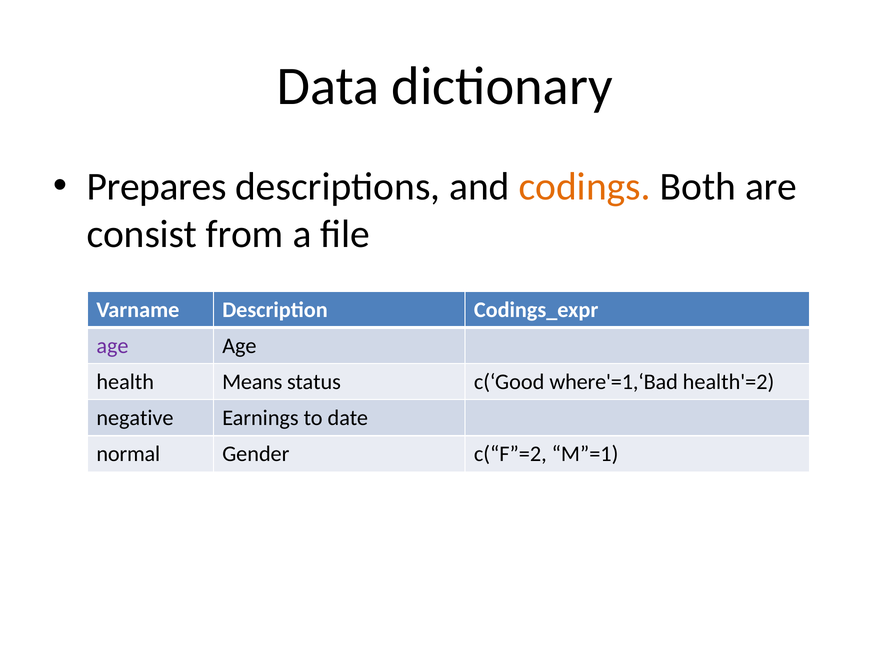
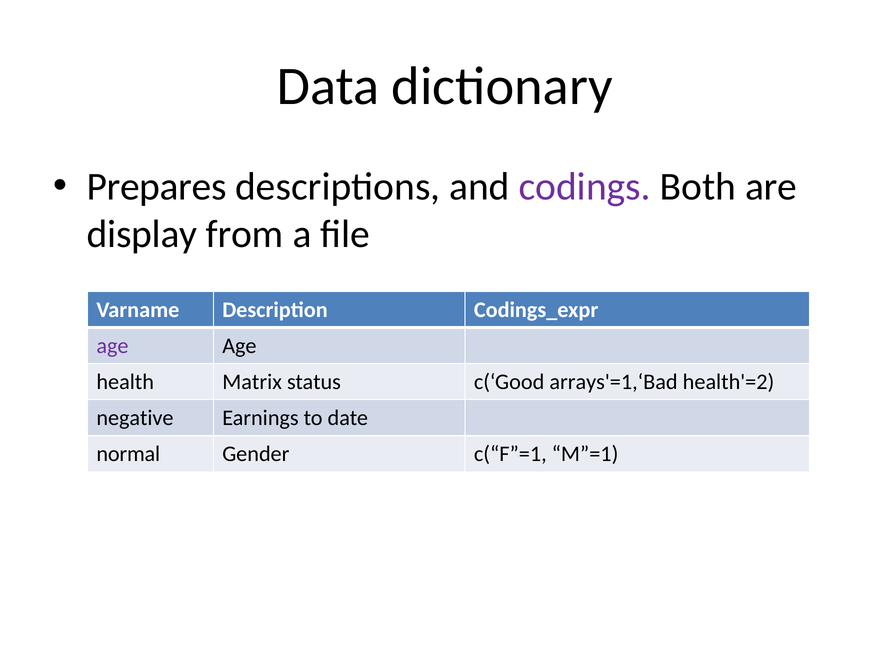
codings colour: orange -> purple (585, 187)
consist: consist -> display (142, 234)
Means: Means -> Matrix (252, 382)
where'=1,‘Bad: where'=1,‘Bad -> arrays'=1,‘Bad (614, 382)
c(“F”=2: c(“F”=2 -> c(“F”=1 (510, 454)
